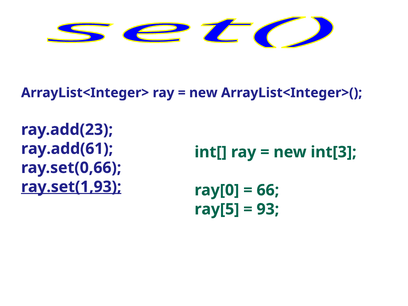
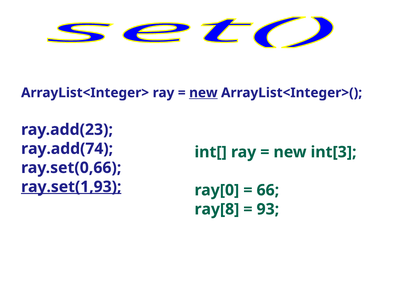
new underline: none -> present (203, 93)
ray.add(61: ray.add(61 -> ray.add(74 (67, 149)
ray[5: ray[5 -> ray[8 (217, 209)
